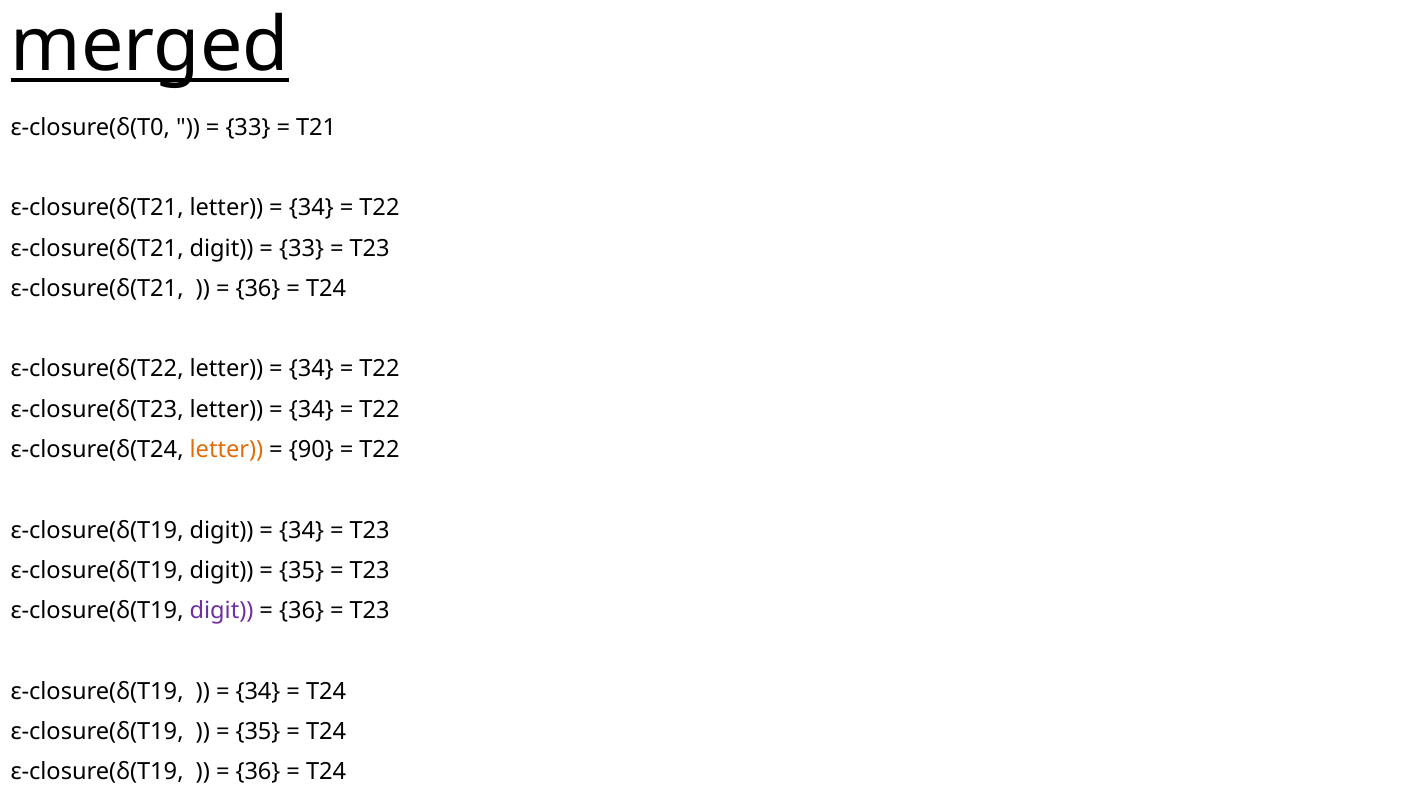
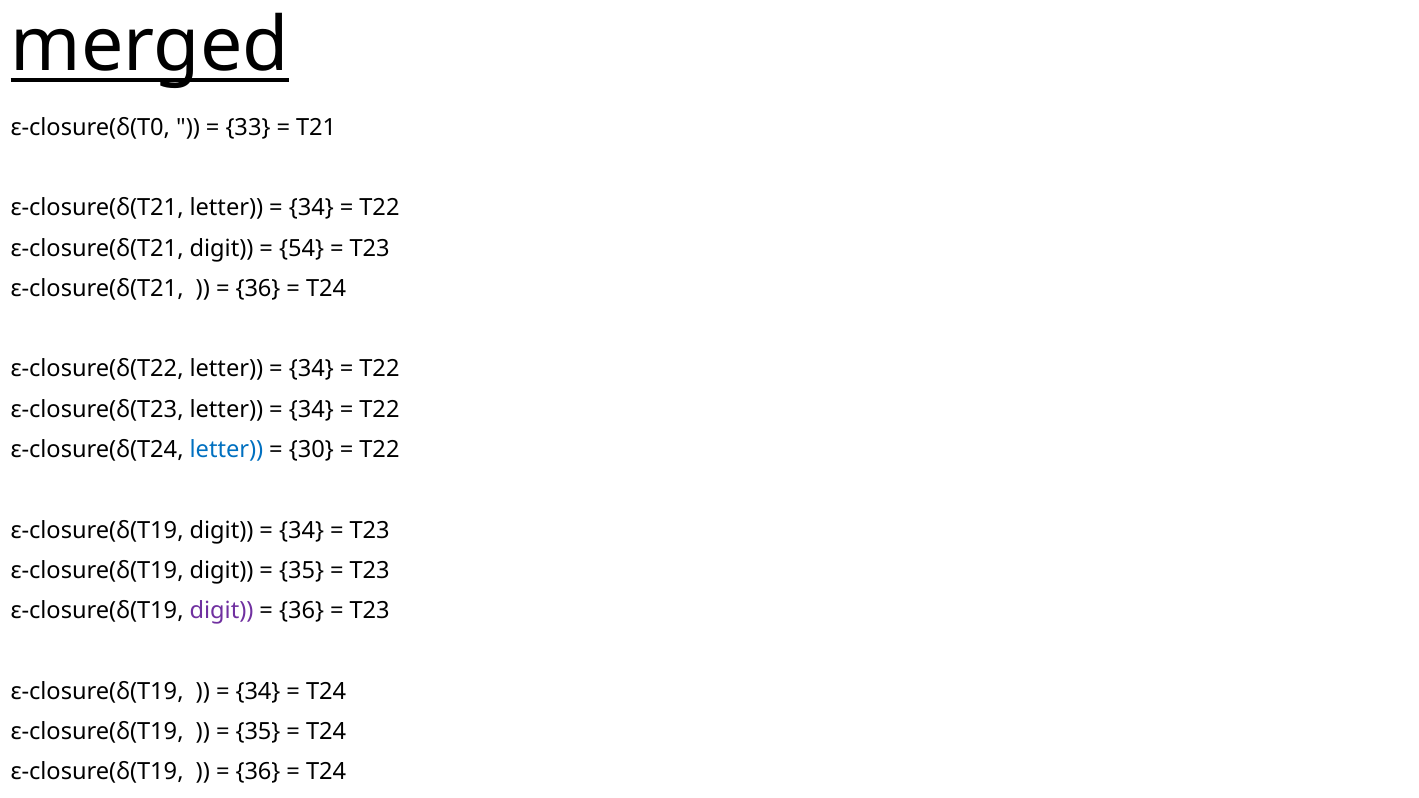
33: 33 -> 54 (302, 248)
letter colour: orange -> blue (226, 450)
90: 90 -> 30 (311, 450)
